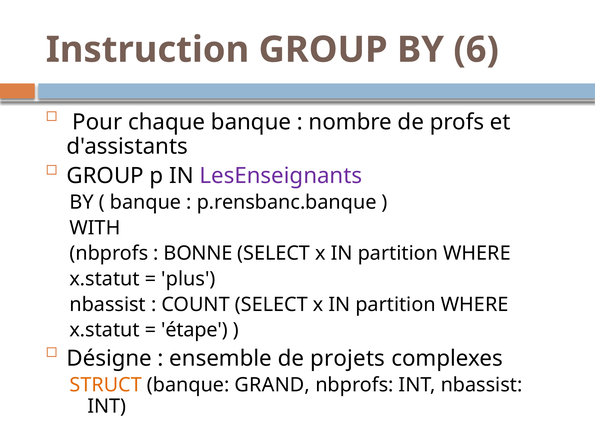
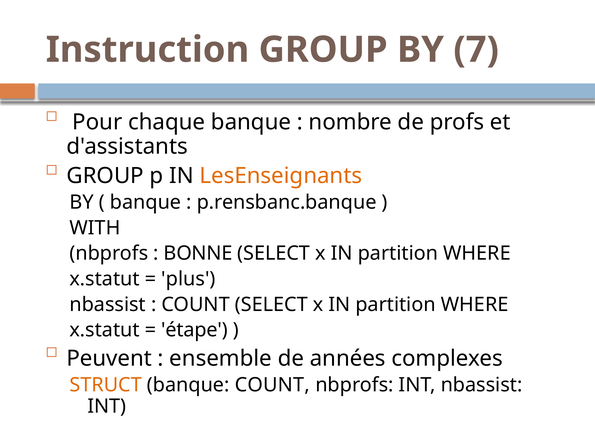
6: 6 -> 7 (476, 50)
LesEnseignants colour: purple -> orange (281, 175)
Désigne: Désigne -> Peuvent (109, 358)
projets: projets -> années (348, 358)
banque GRAND: GRAND -> COUNT (272, 384)
